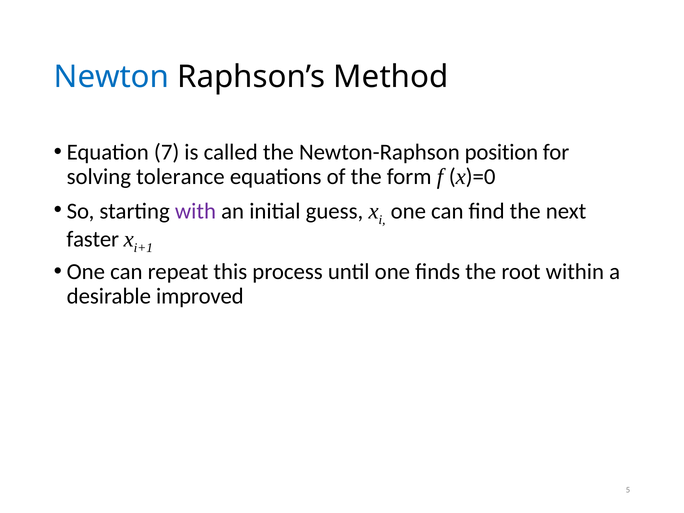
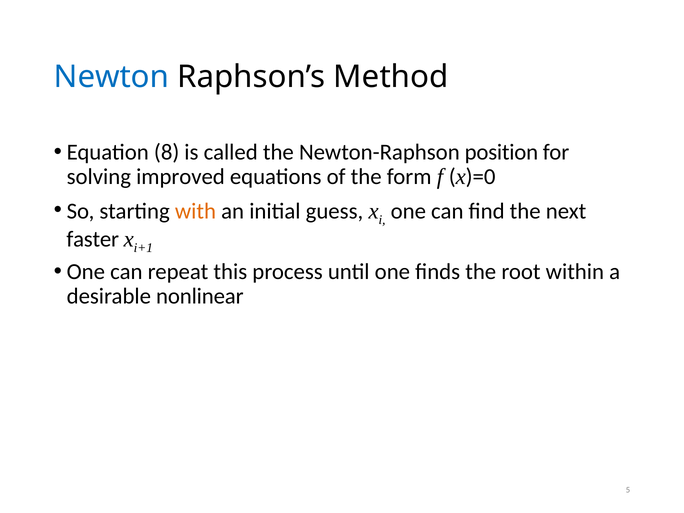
7: 7 -> 8 (167, 152)
tolerance: tolerance -> improved (180, 177)
with colour: purple -> orange (195, 211)
improved: improved -> nonlinear (200, 296)
